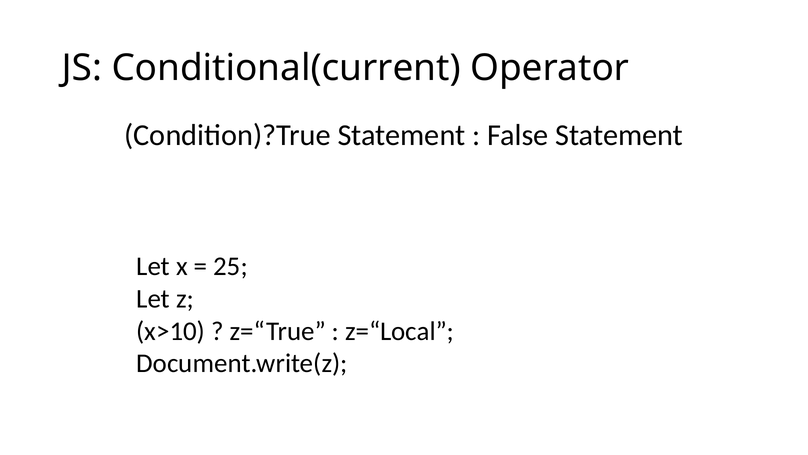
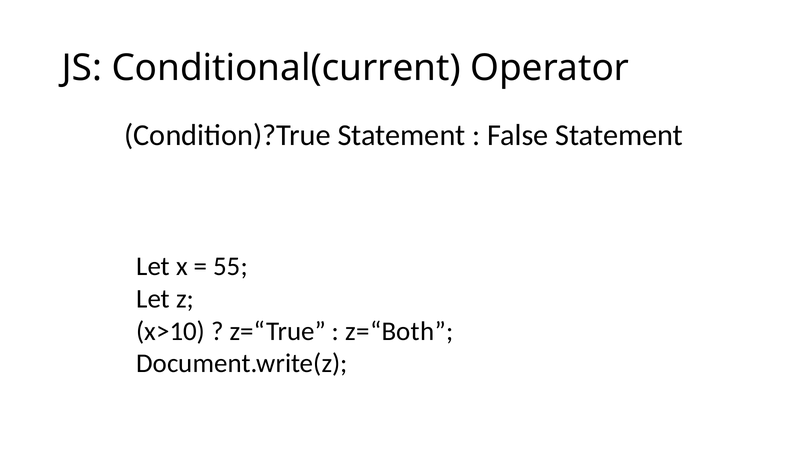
25: 25 -> 55 (231, 266)
z=“Local: z=“Local -> z=“Both (399, 331)
